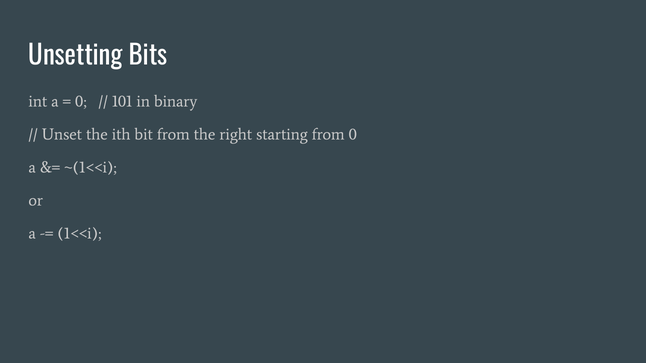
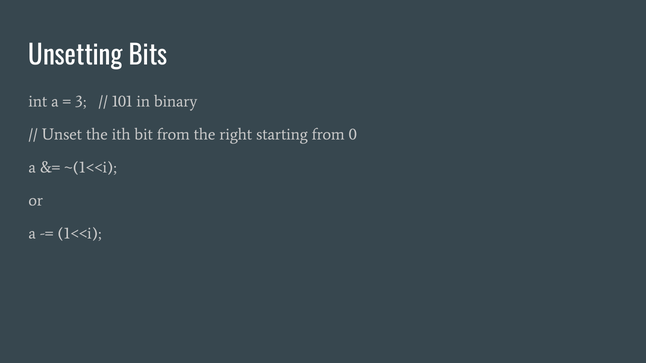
0: 0 -> 3 (81, 102)
